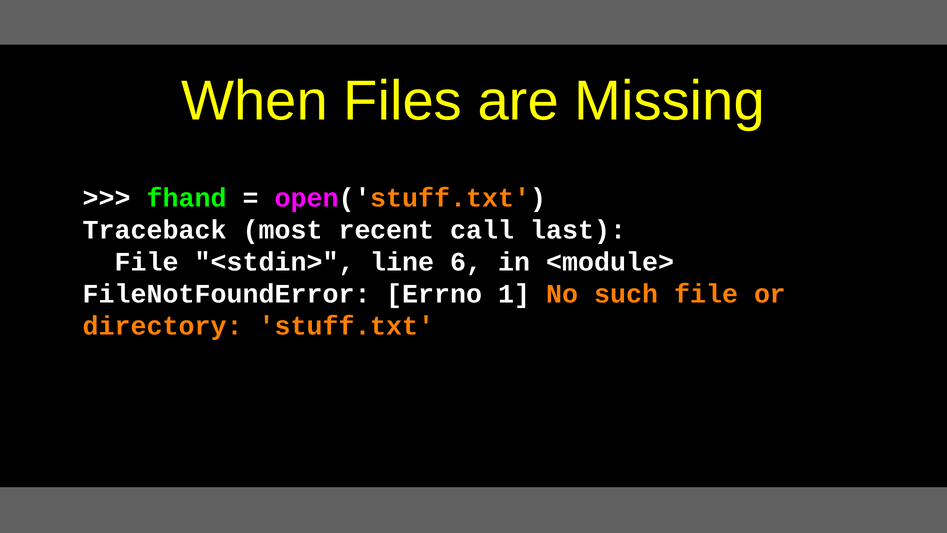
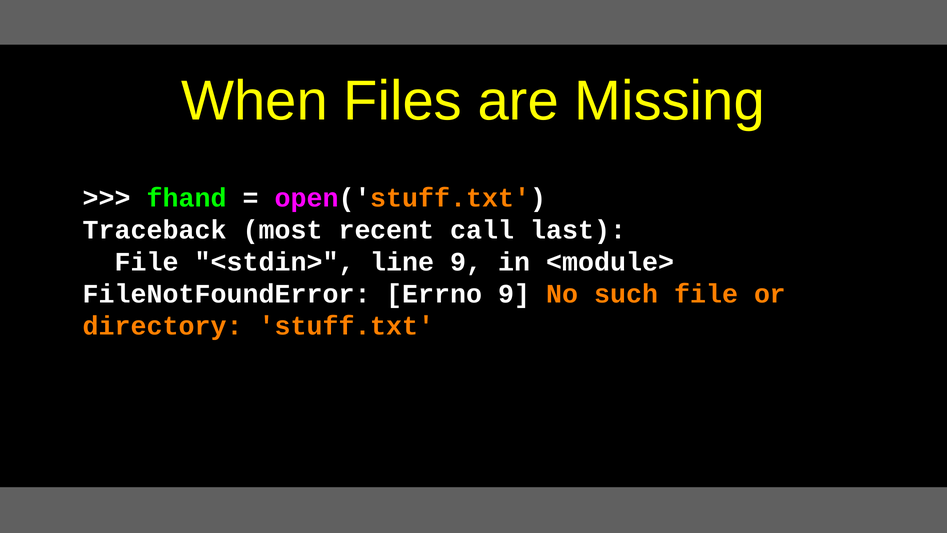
line 6: 6 -> 9 (466, 262)
Errno 1: 1 -> 9 (514, 294)
